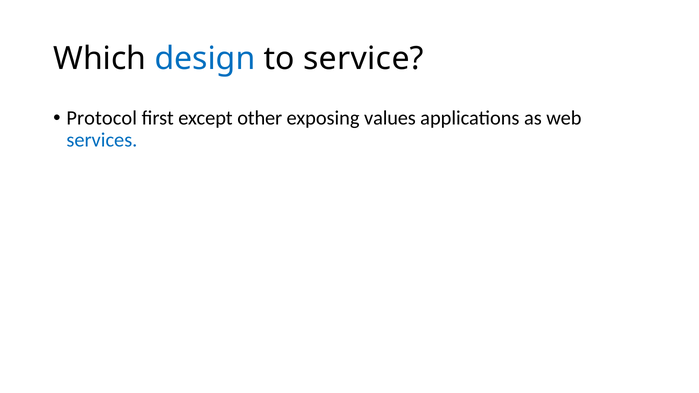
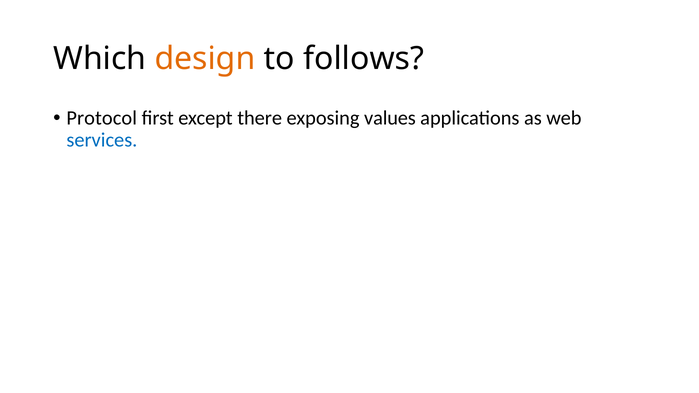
design colour: blue -> orange (205, 59)
service: service -> follows (364, 59)
other: other -> there (260, 118)
